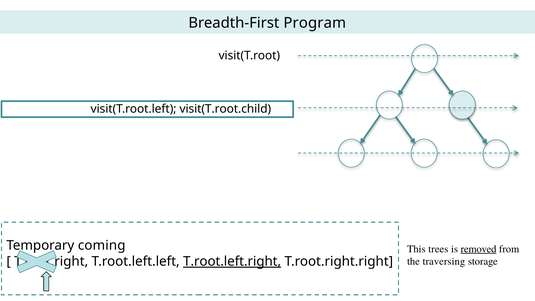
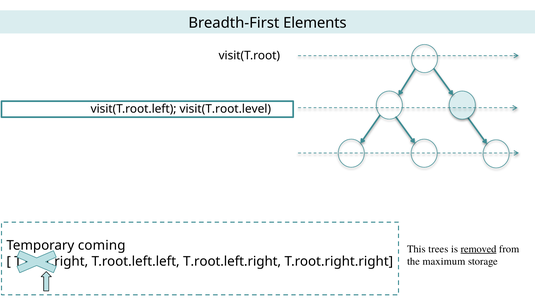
Program: Program -> Elements (315, 23)
visit(T.root.child: visit(T.root.child -> visit(T.root.level (225, 109)
traversing: traversing -> maximum (444, 261)
T.root.left.right underline: present -> none (232, 261)
